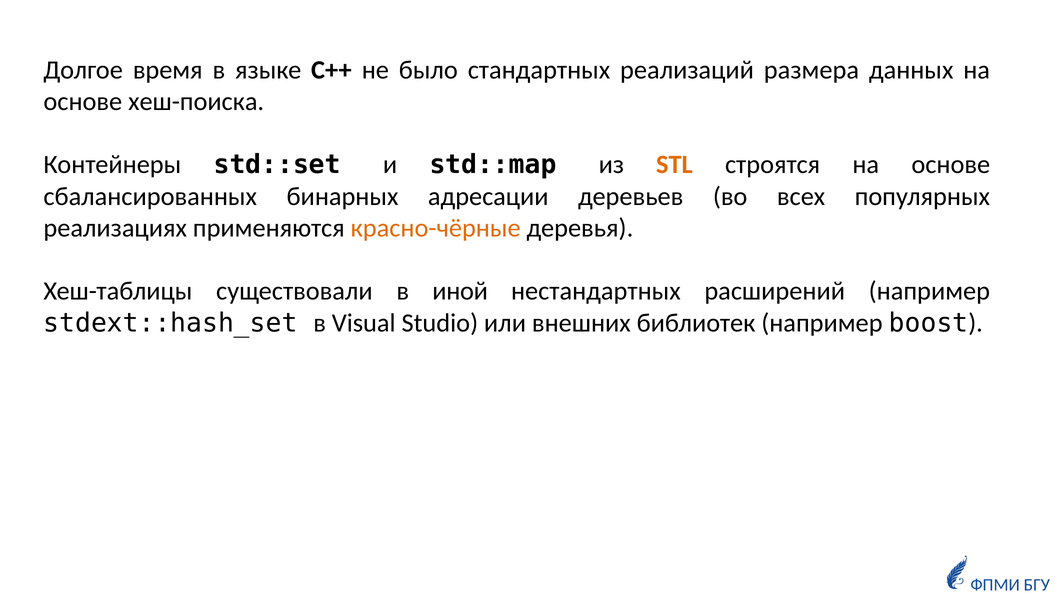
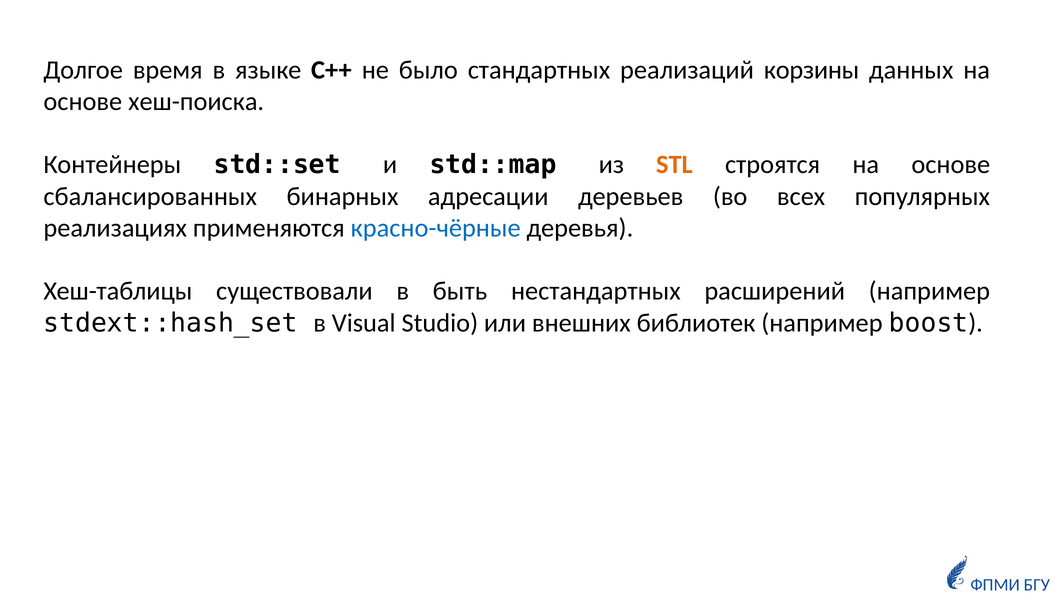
размера: размера -> корзины (812, 70)
красно-чёрные colour: orange -> blue (436, 228)
иной: иной -> быть (460, 291)
